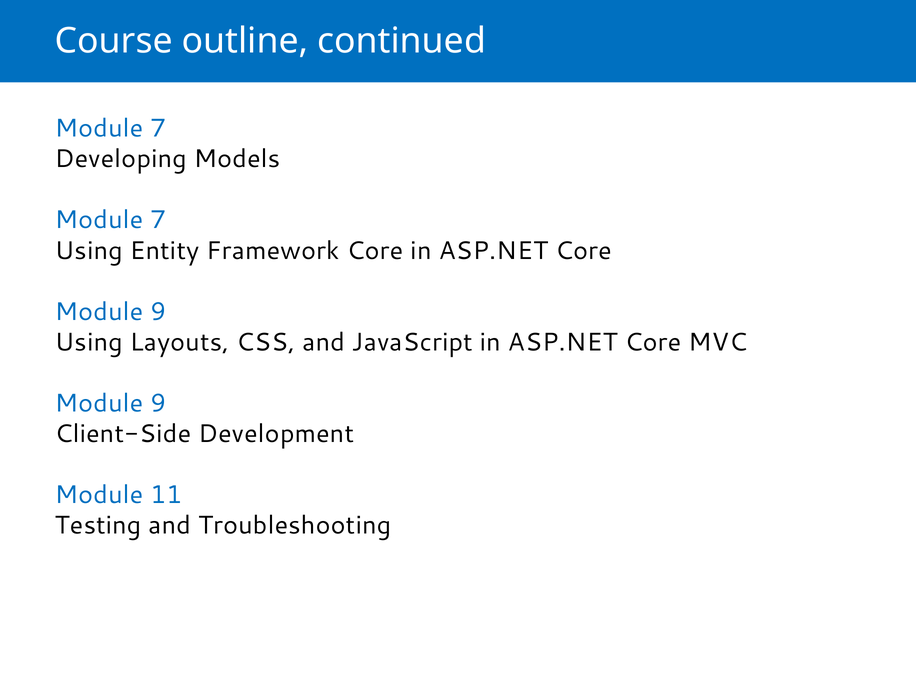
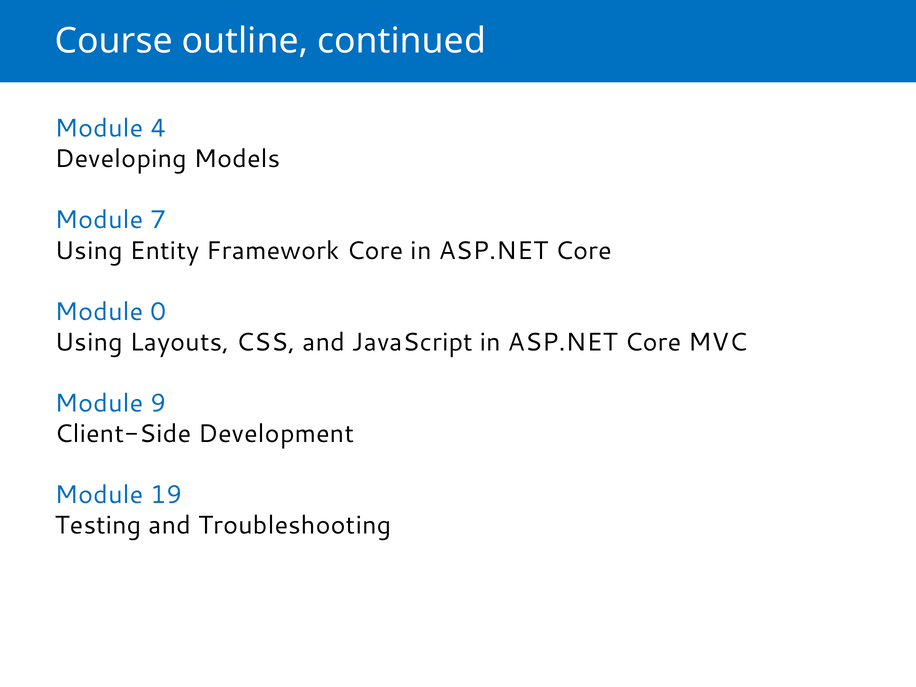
7: 7 -> 4 (158, 128)
9: 9 -> 0 (158, 312)
11: 11 -> 19 (166, 495)
